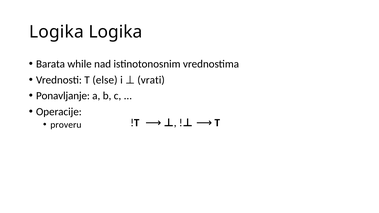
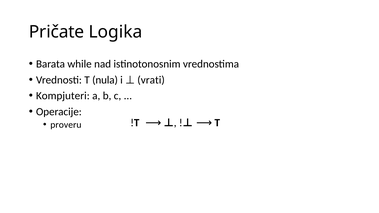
Logika: Logika -> Pričate (57, 32)
else: else -> nula (105, 80)
Ponavljanje: Ponavljanje -> Kompjuteri (63, 96)
